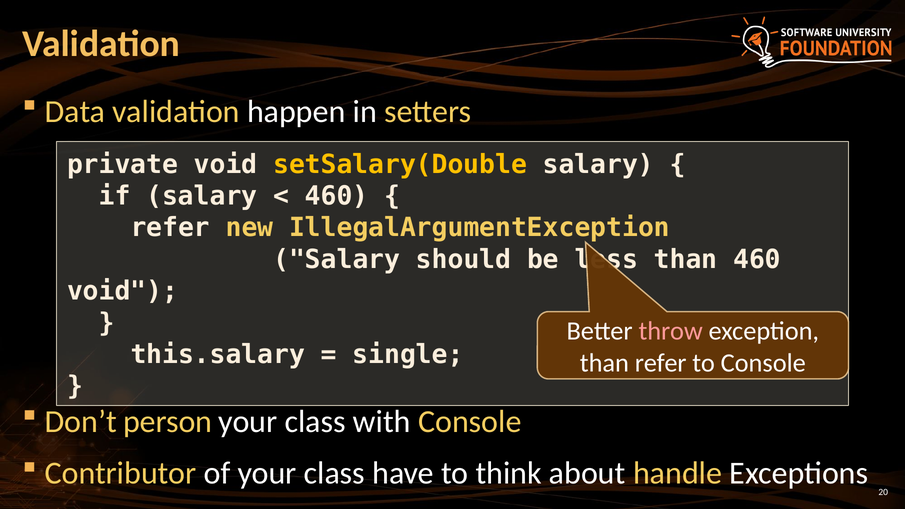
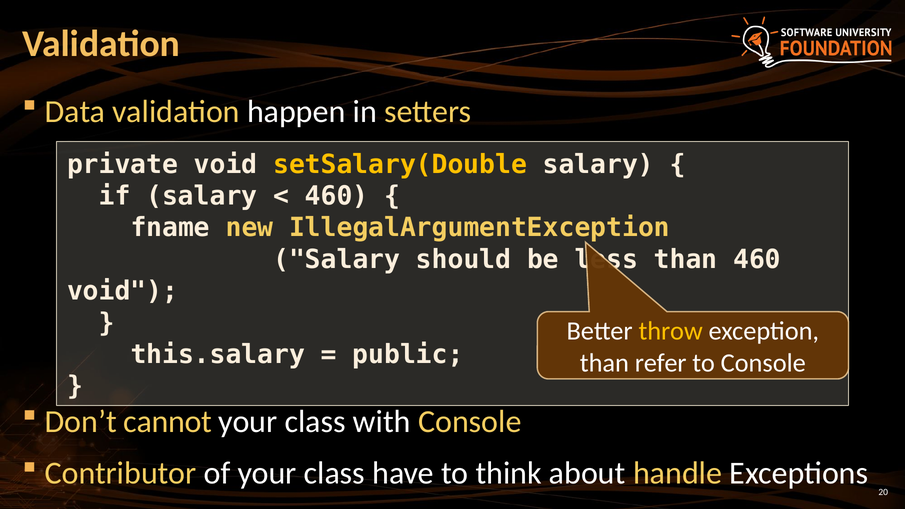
refer: refer -> fname (170, 228)
throw colour: pink -> yellow (671, 331)
single: single -> public (408, 355)
person: person -> cannot (168, 422)
